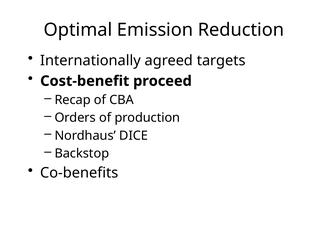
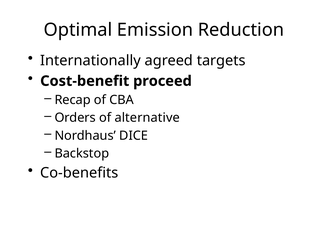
production: production -> alternative (147, 118)
